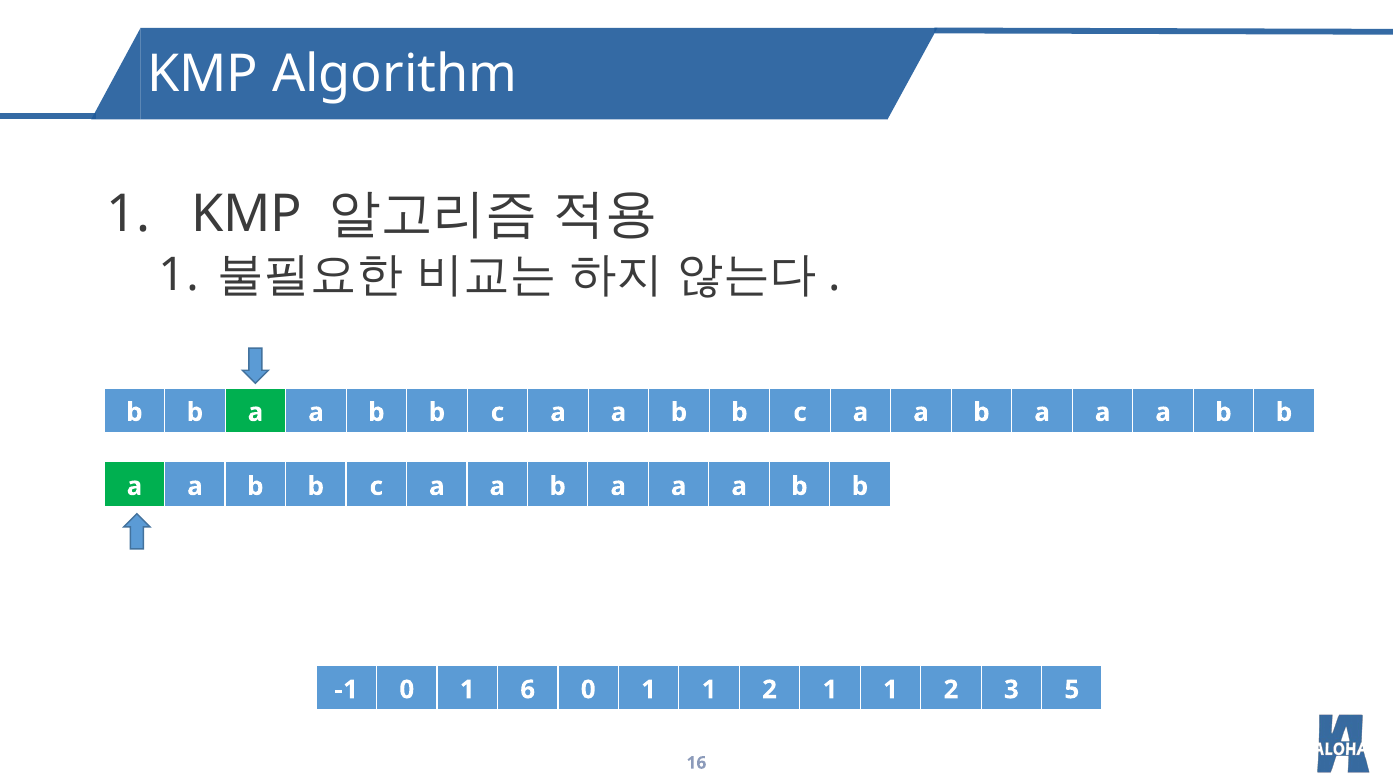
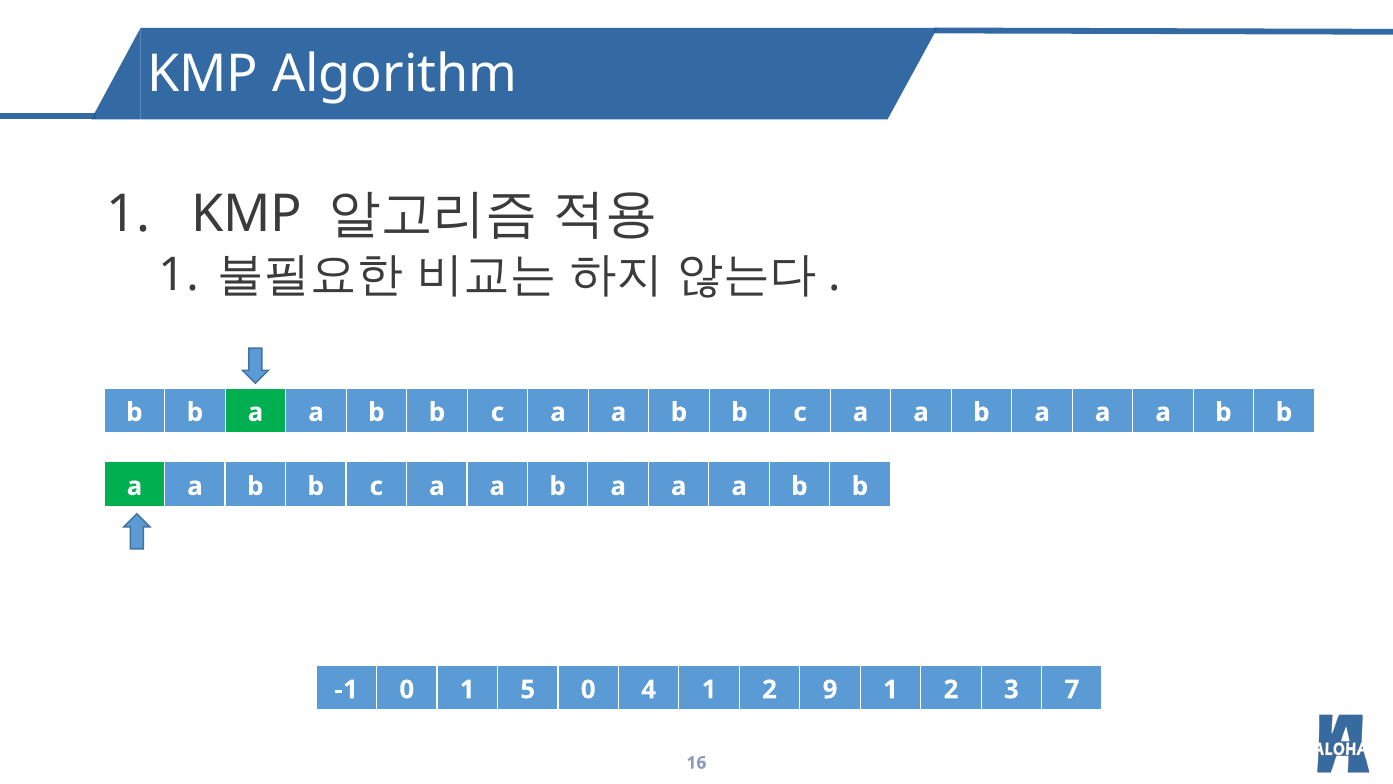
6: 6 -> 5 (528, 689)
1: 1 -> 4 (649, 689)
2 1: 1 -> 9 (830, 689)
5: 5 -> 7 (1072, 689)
